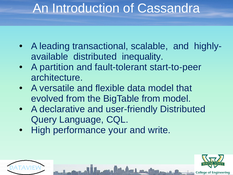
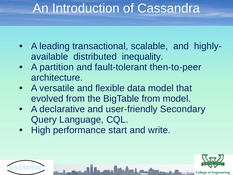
start-to-peer: start-to-peer -> then-to-peer (176, 67)
user-friendly Distributed: Distributed -> Secondary (183, 109)
your: your -> start (118, 130)
